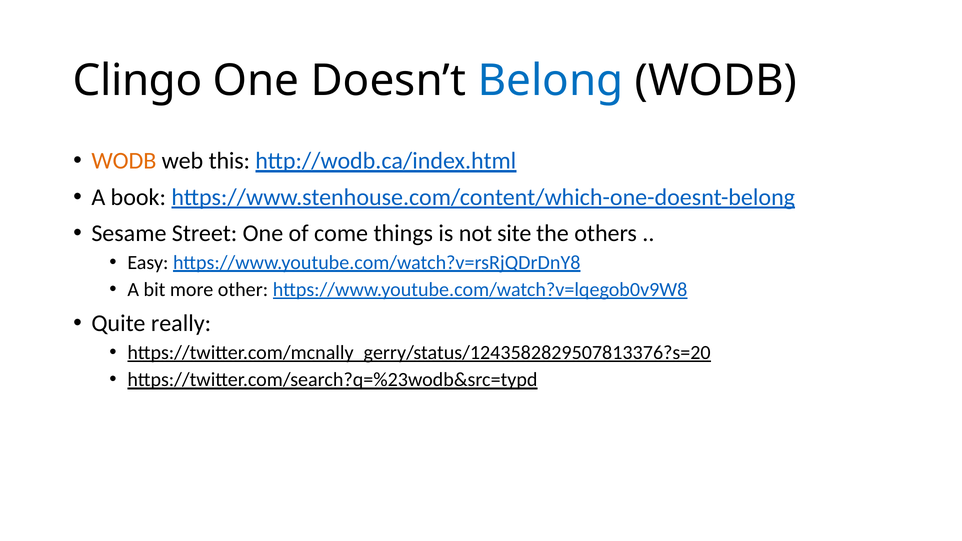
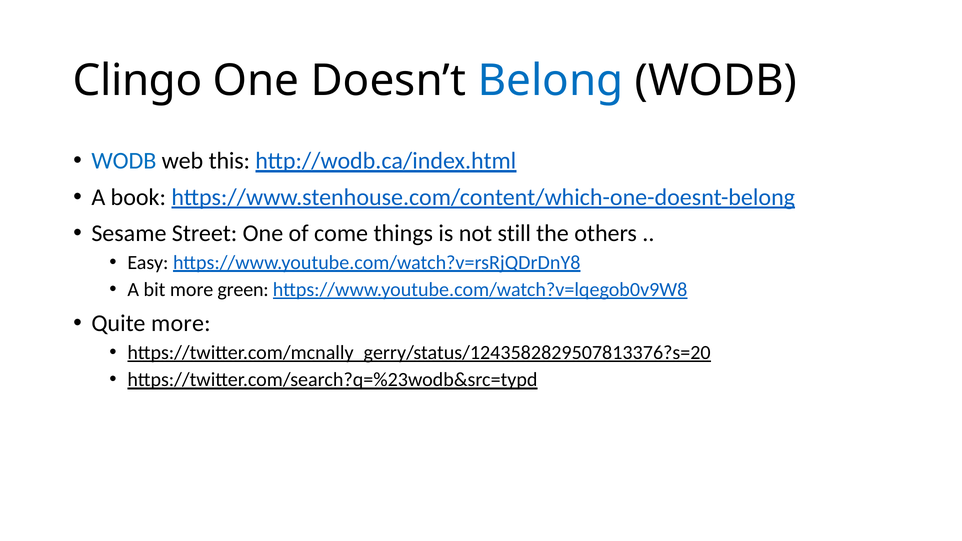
WODB colour: orange -> blue (124, 161)
site: site -> still (514, 233)
other: other -> green (243, 290)
Quite really: really -> more (181, 324)
